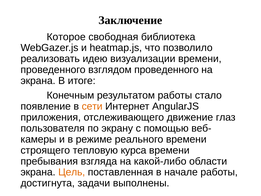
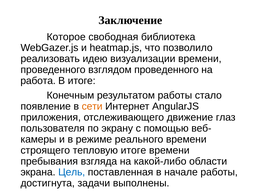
экрана: экрана -> работа (38, 81)
тепловую курса: курса -> итоге (133, 150)
Цель colour: orange -> blue (72, 172)
